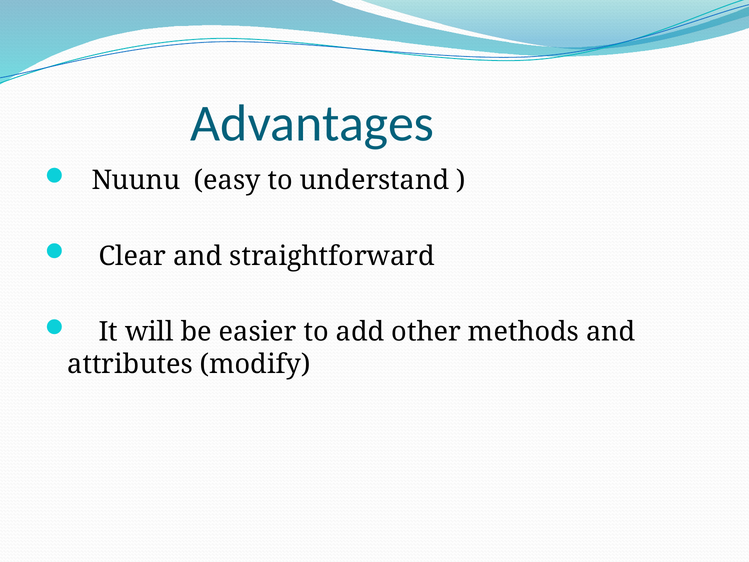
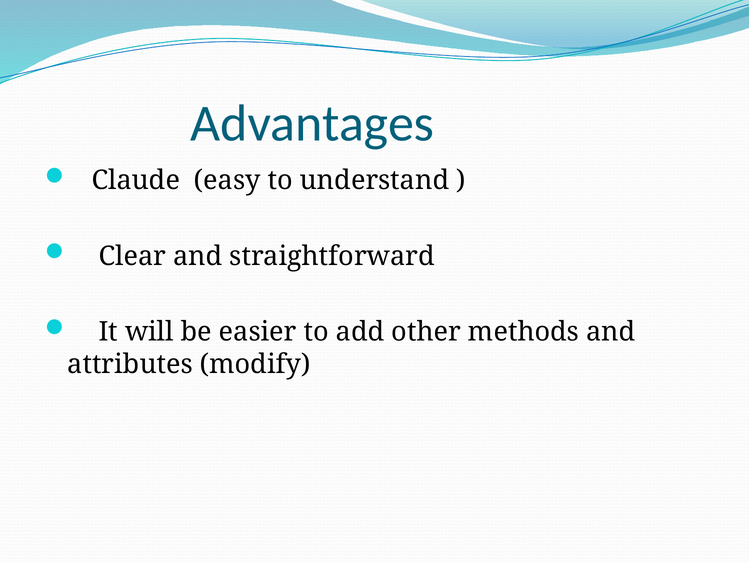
Nuunu: Nuunu -> Claude (136, 180)
